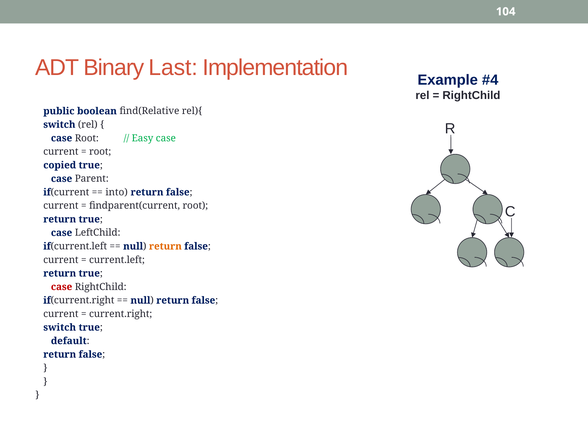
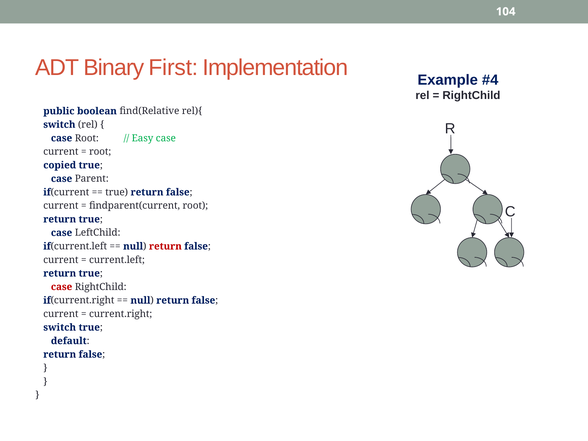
Last: Last -> First (173, 68)
into: into -> true (117, 192)
return colour: orange -> red (165, 246)
